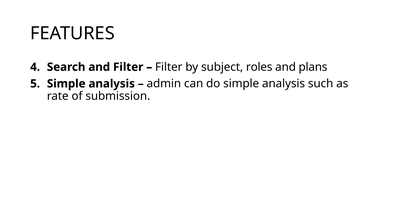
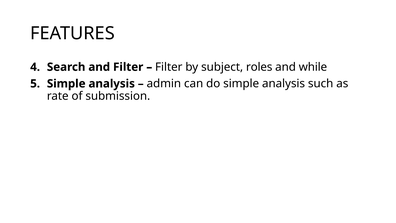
plans: plans -> while (313, 67)
